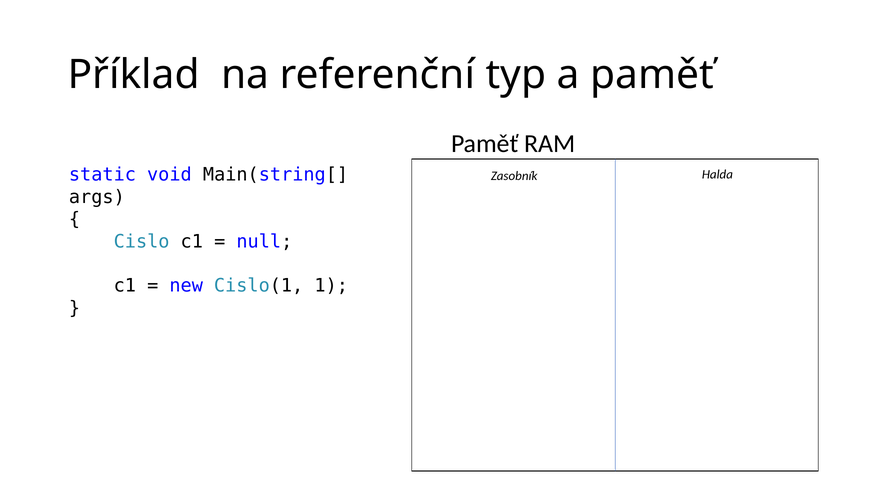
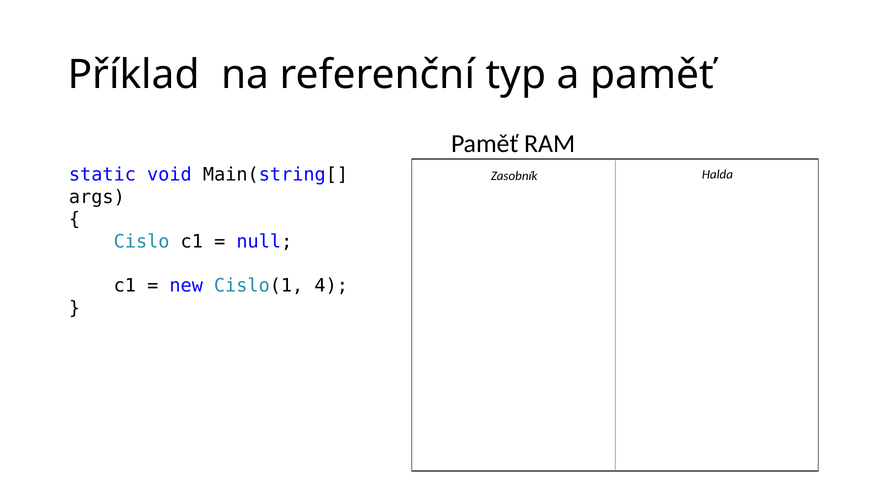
1: 1 -> 4 (331, 286)
